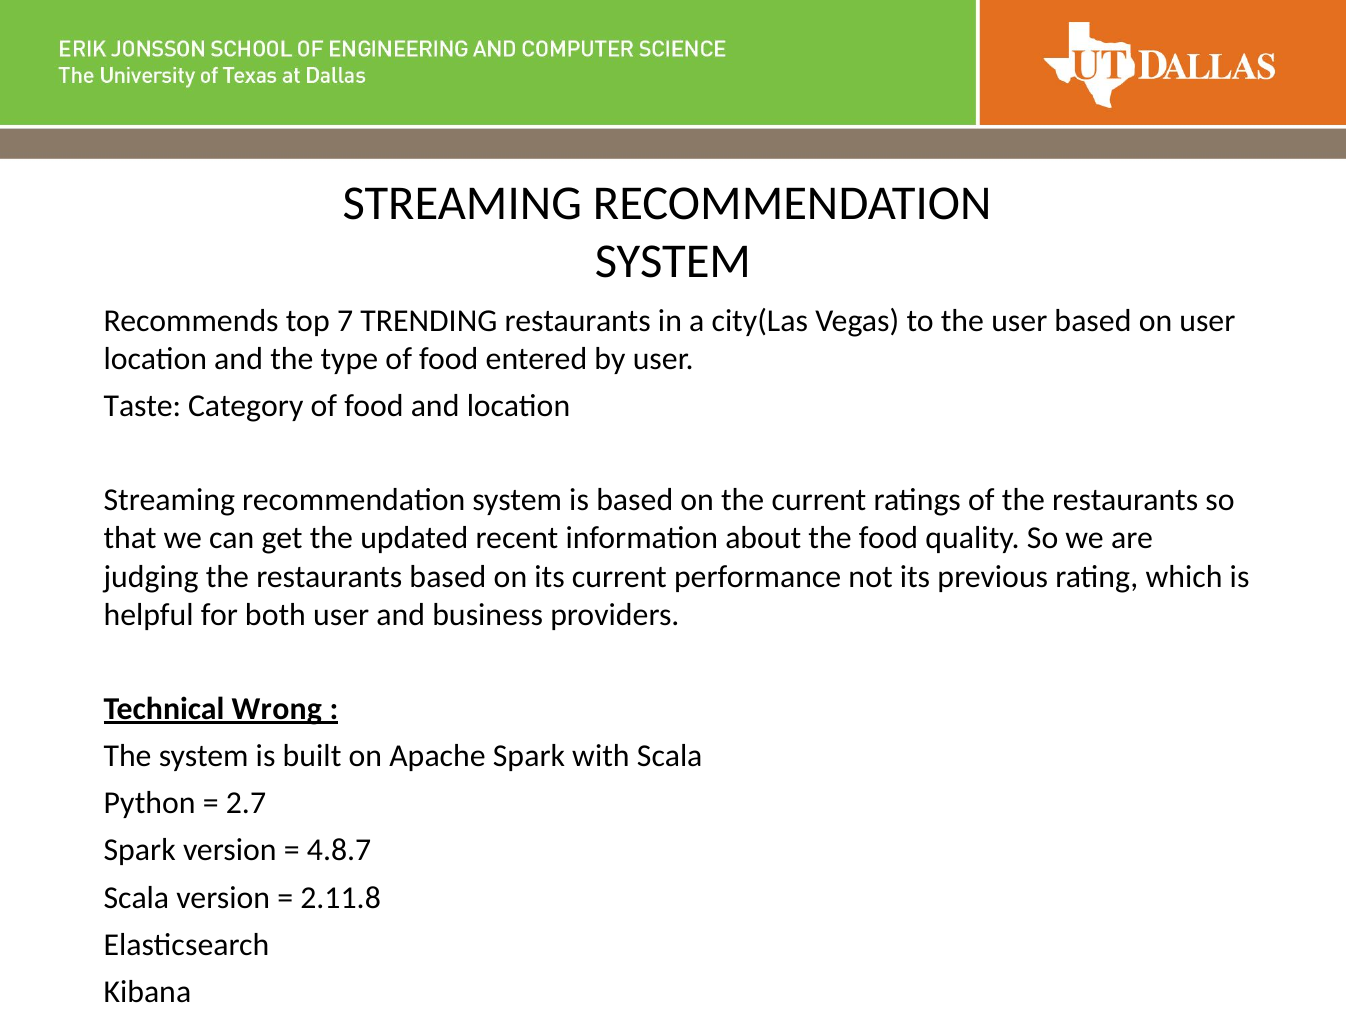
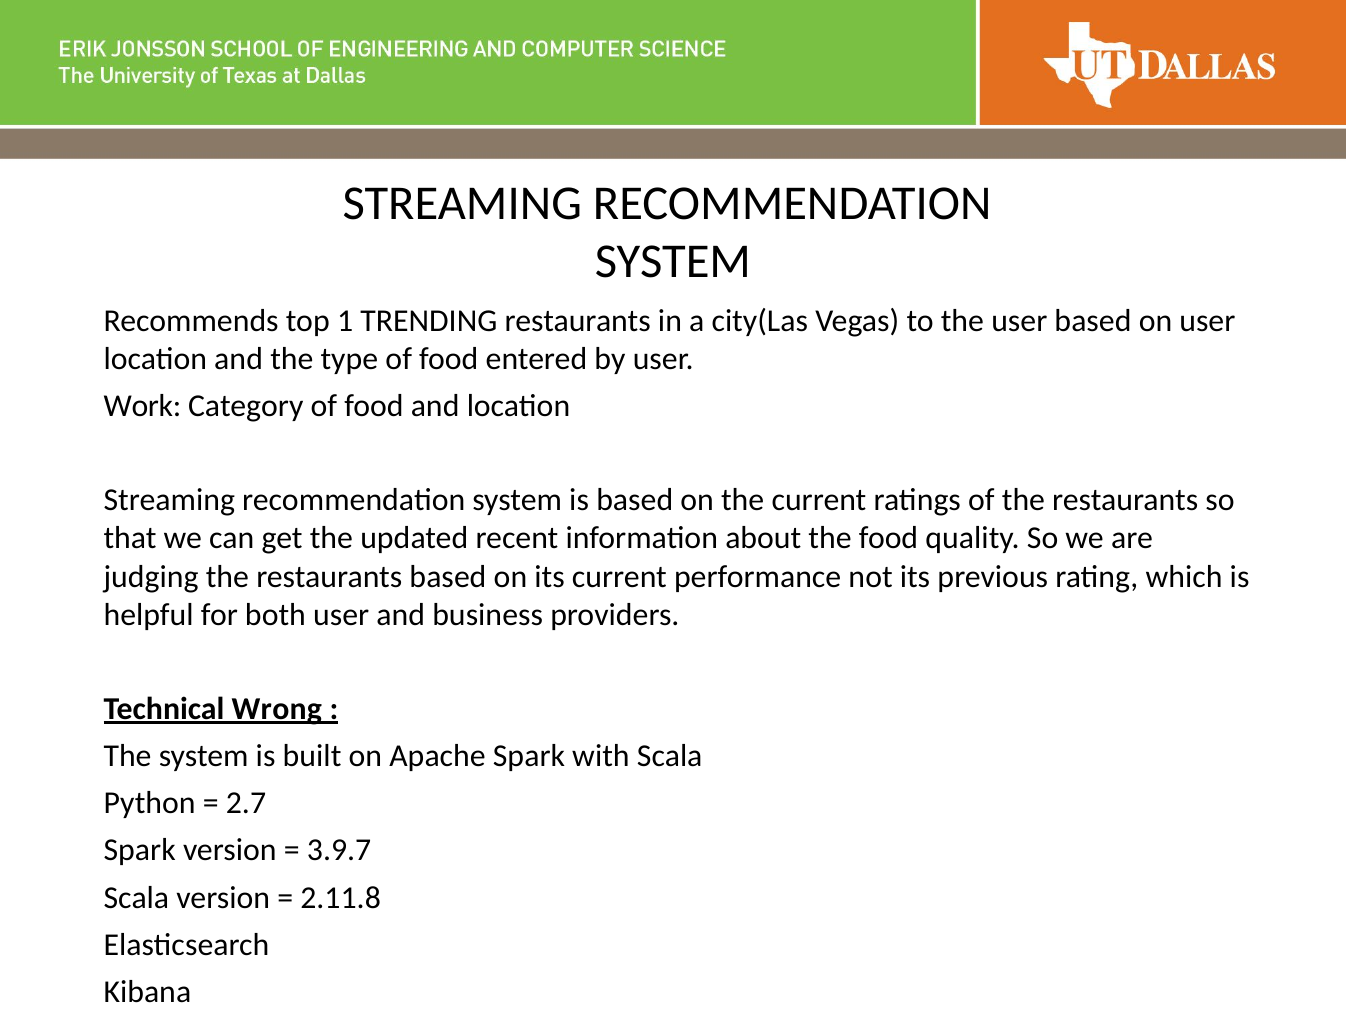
7: 7 -> 1 (345, 321)
Taste: Taste -> Work (142, 406)
4.8.7: 4.8.7 -> 3.9.7 (339, 850)
